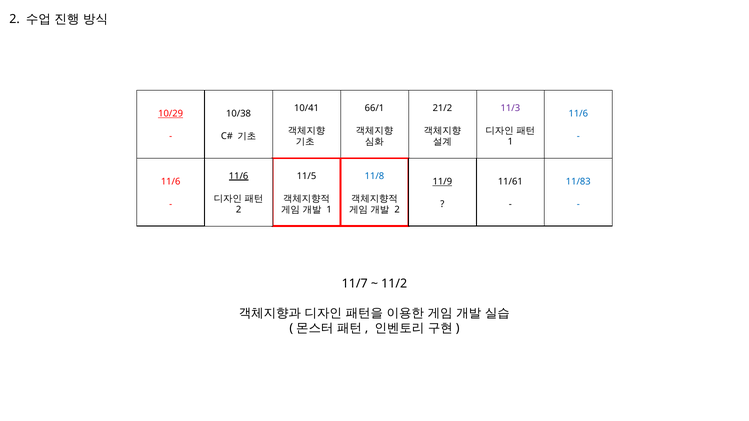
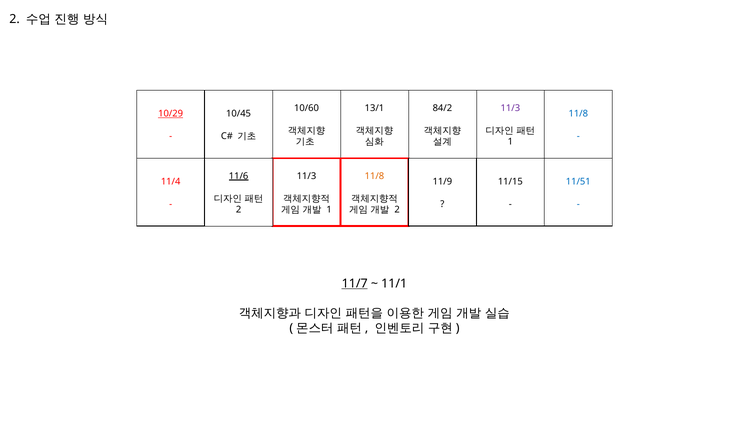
10/41: 10/41 -> 10/60 (306, 108)
66/1: 66/1 -> 13/1 (374, 108)
21/2: 21/2 -> 84/2 (442, 108)
10/38: 10/38 -> 10/45 (239, 114)
11/6: 11/6 -> 11/8 (578, 114)
11/5: 11/5 -> 11/3 (307, 176)
11/8 colour: blue -> orange (374, 176)
11/6: 11/6 -> 11/4 (171, 182)
11/9 underline: present -> none (442, 182)
11/61: 11/61 -> 11/15 (510, 182)
11/83: 11/83 -> 11/51 (578, 182)
11/7 underline: none -> present (355, 284)
11/2: 11/2 -> 11/1 (394, 284)
